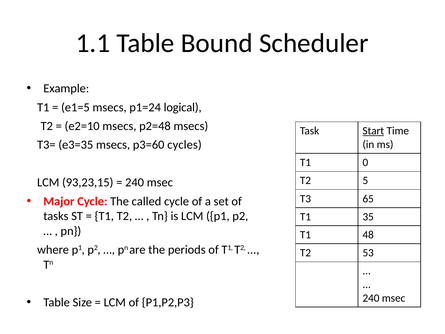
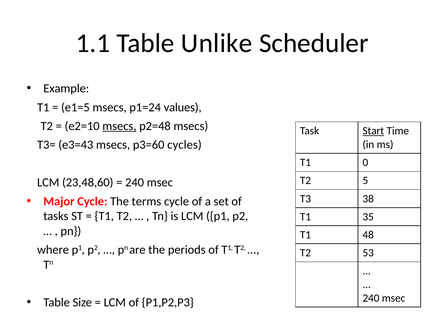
Bound: Bound -> Unlike (217, 43)
logical: logical -> values (183, 107)
msecs underline: none -> present (119, 126)
e3=35: e3=35 -> e3=43 (76, 145)
93,23,15: 93,23,15 -> 23,48,60 (88, 182)
65: 65 -> 38 (368, 199)
called: called -> terms (146, 201)
